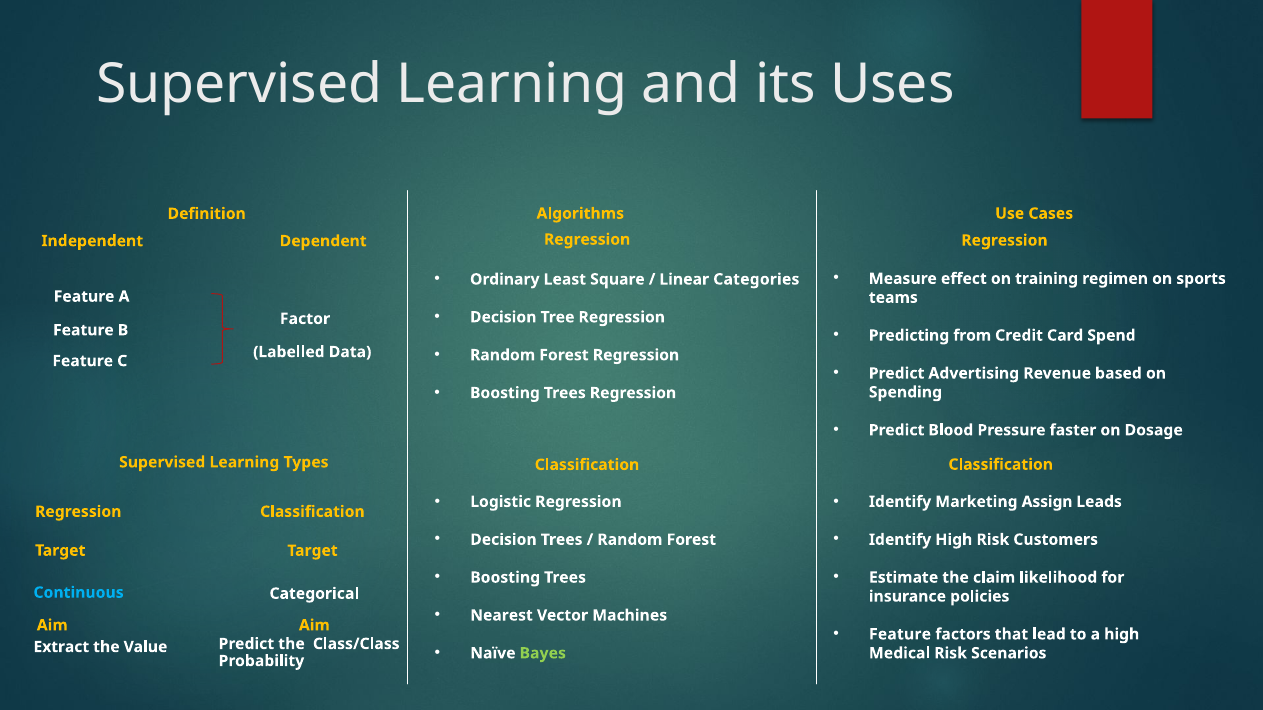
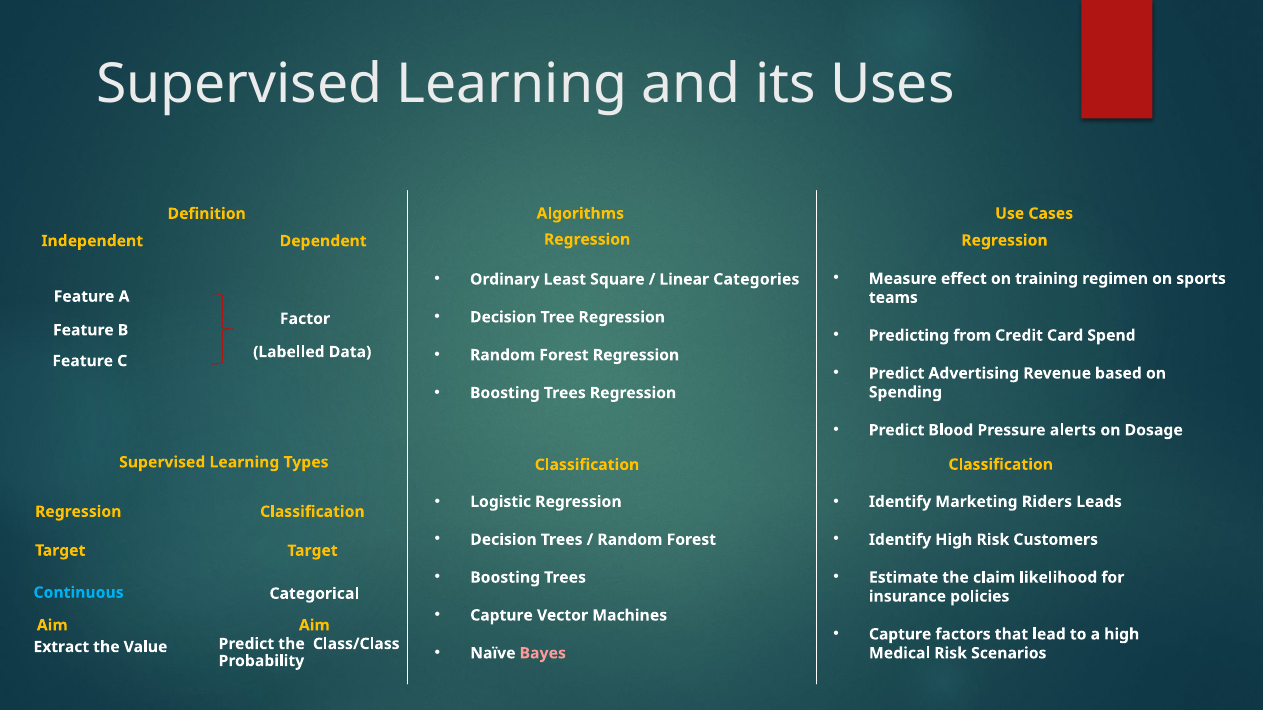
faster: faster -> alerts (1073, 430)
Assign: Assign -> Riders (1047, 502)
Nearest: Nearest -> Capture (502, 616)
Feature: Feature -> Capture (900, 635)
Bayes colour: light green -> pink (543, 654)
